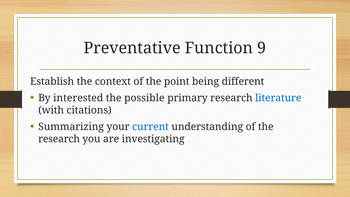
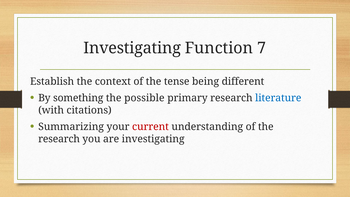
Preventative: Preventative -> Investigating (132, 48)
9: 9 -> 7 (262, 48)
point: point -> tense (177, 82)
interested: interested -> something (78, 98)
current colour: blue -> red (150, 127)
